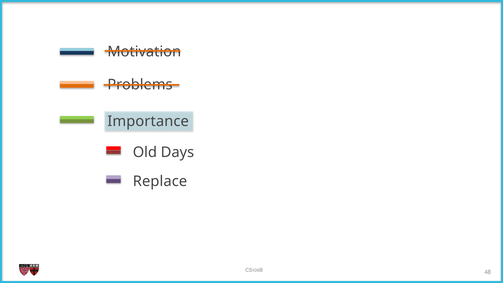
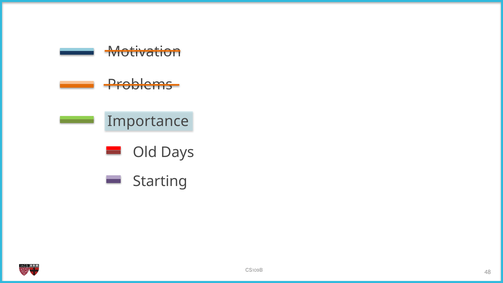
Replace: Replace -> Starting (160, 181)
